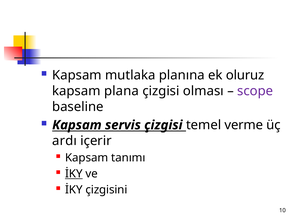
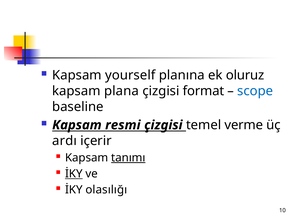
mutlaka: mutlaka -> yourself (130, 75)
olması: olması -> format (203, 91)
scope colour: purple -> blue (255, 91)
servis: servis -> resmi (123, 125)
tanımı underline: none -> present (128, 158)
çizgisini: çizgisini -> olasılığı (106, 190)
